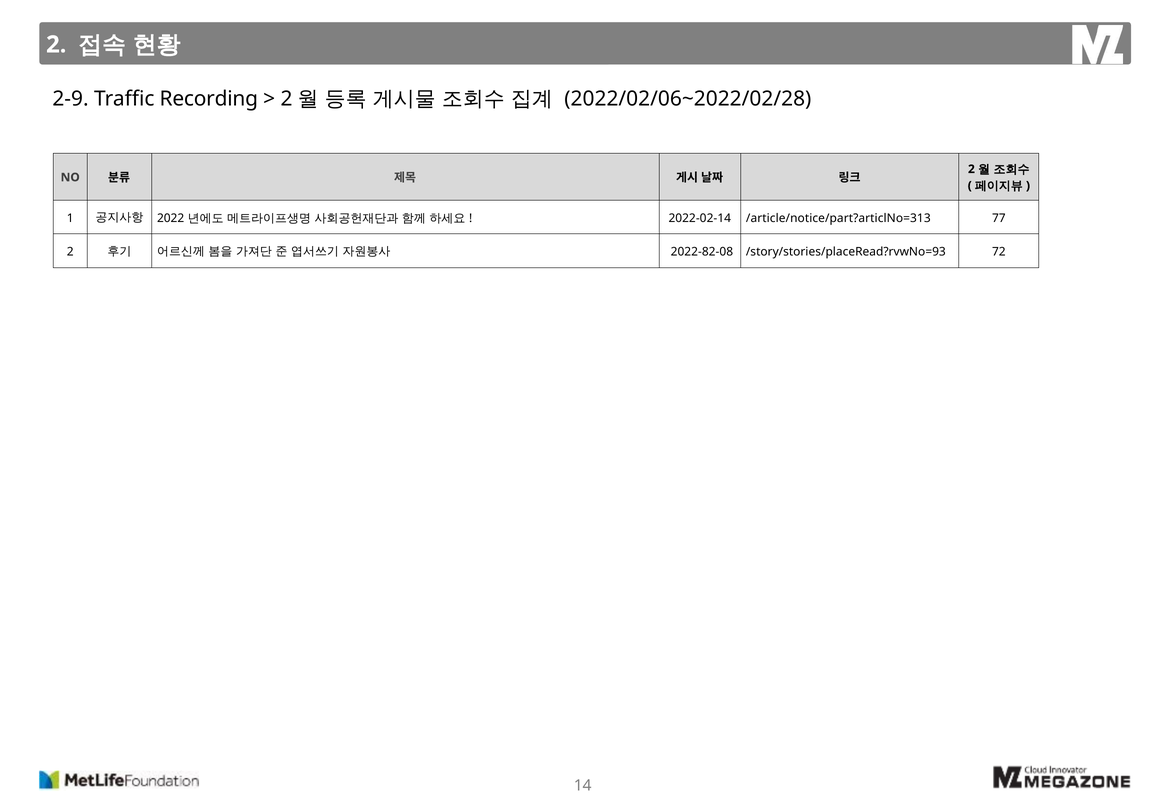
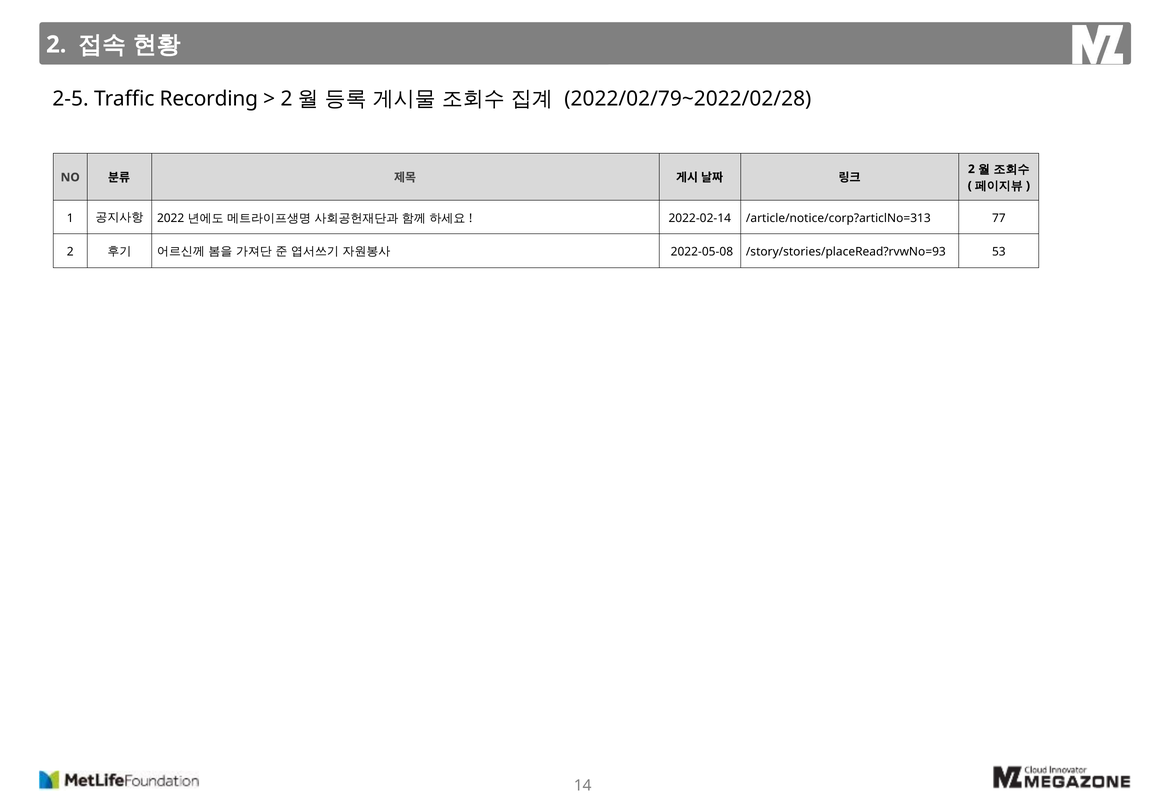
2-9: 2-9 -> 2-5 (71, 99)
2022/02/06~2022/02/28: 2022/02/06~2022/02/28 -> 2022/02/79~2022/02/28 (688, 99)
/article/notice/part?articlNo=313: /article/notice/part?articlNo=313 -> /article/notice/corp?articlNo=313 (838, 218)
2022-82-08: 2022-82-08 -> 2022-05-08 (702, 252)
72: 72 -> 53 (999, 252)
